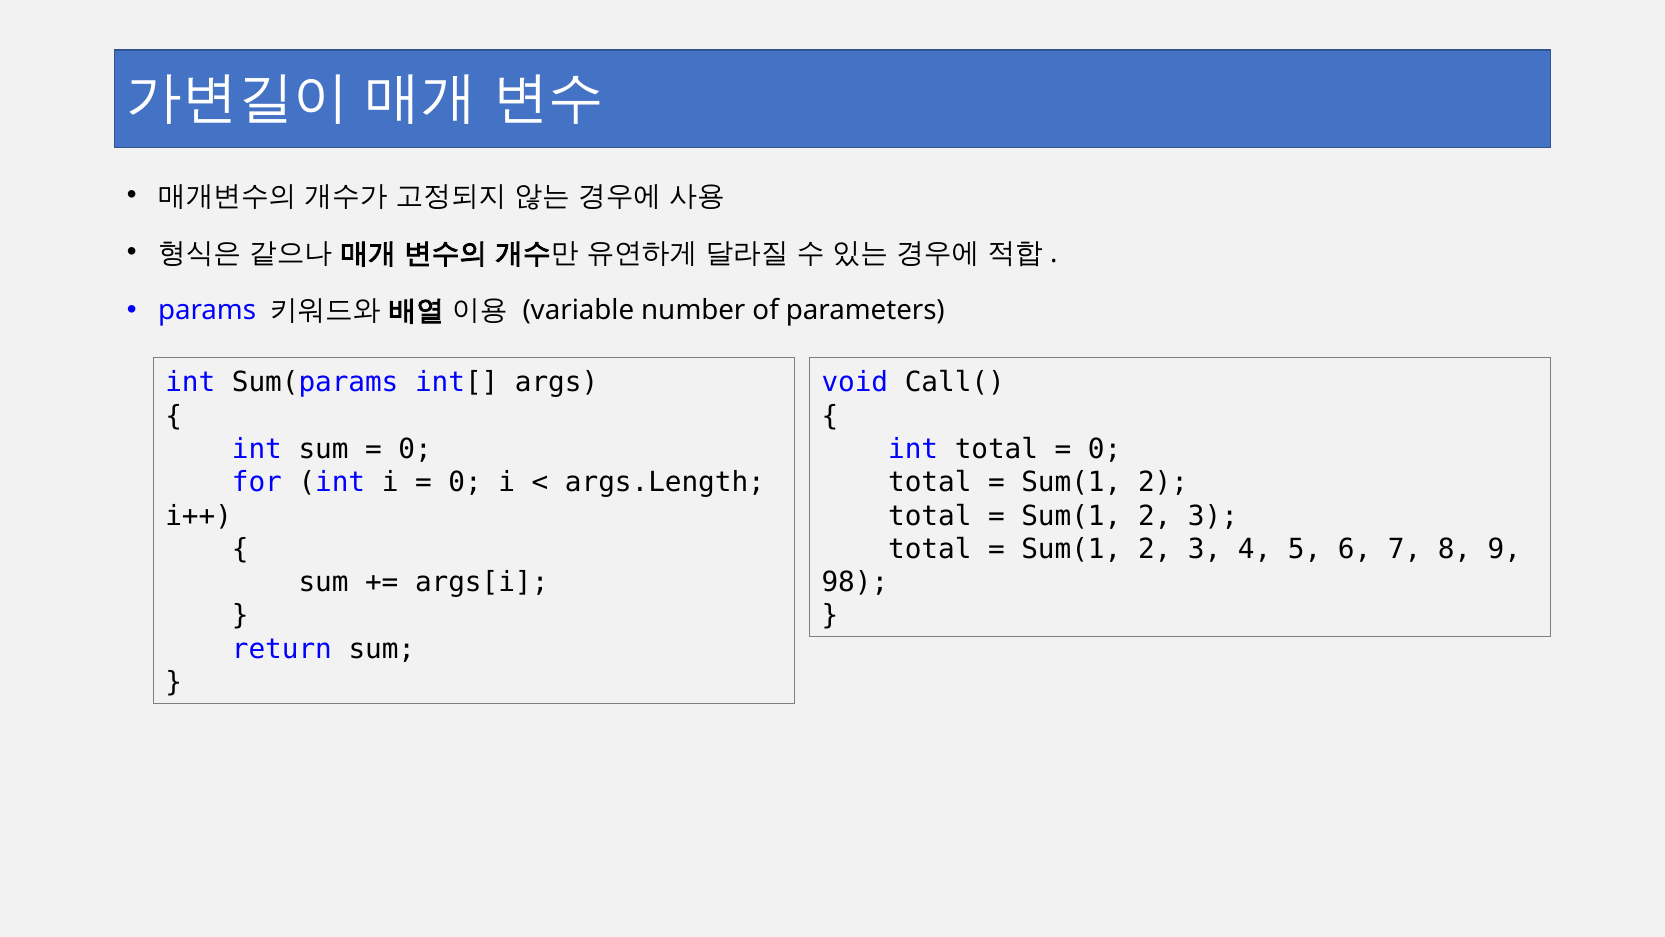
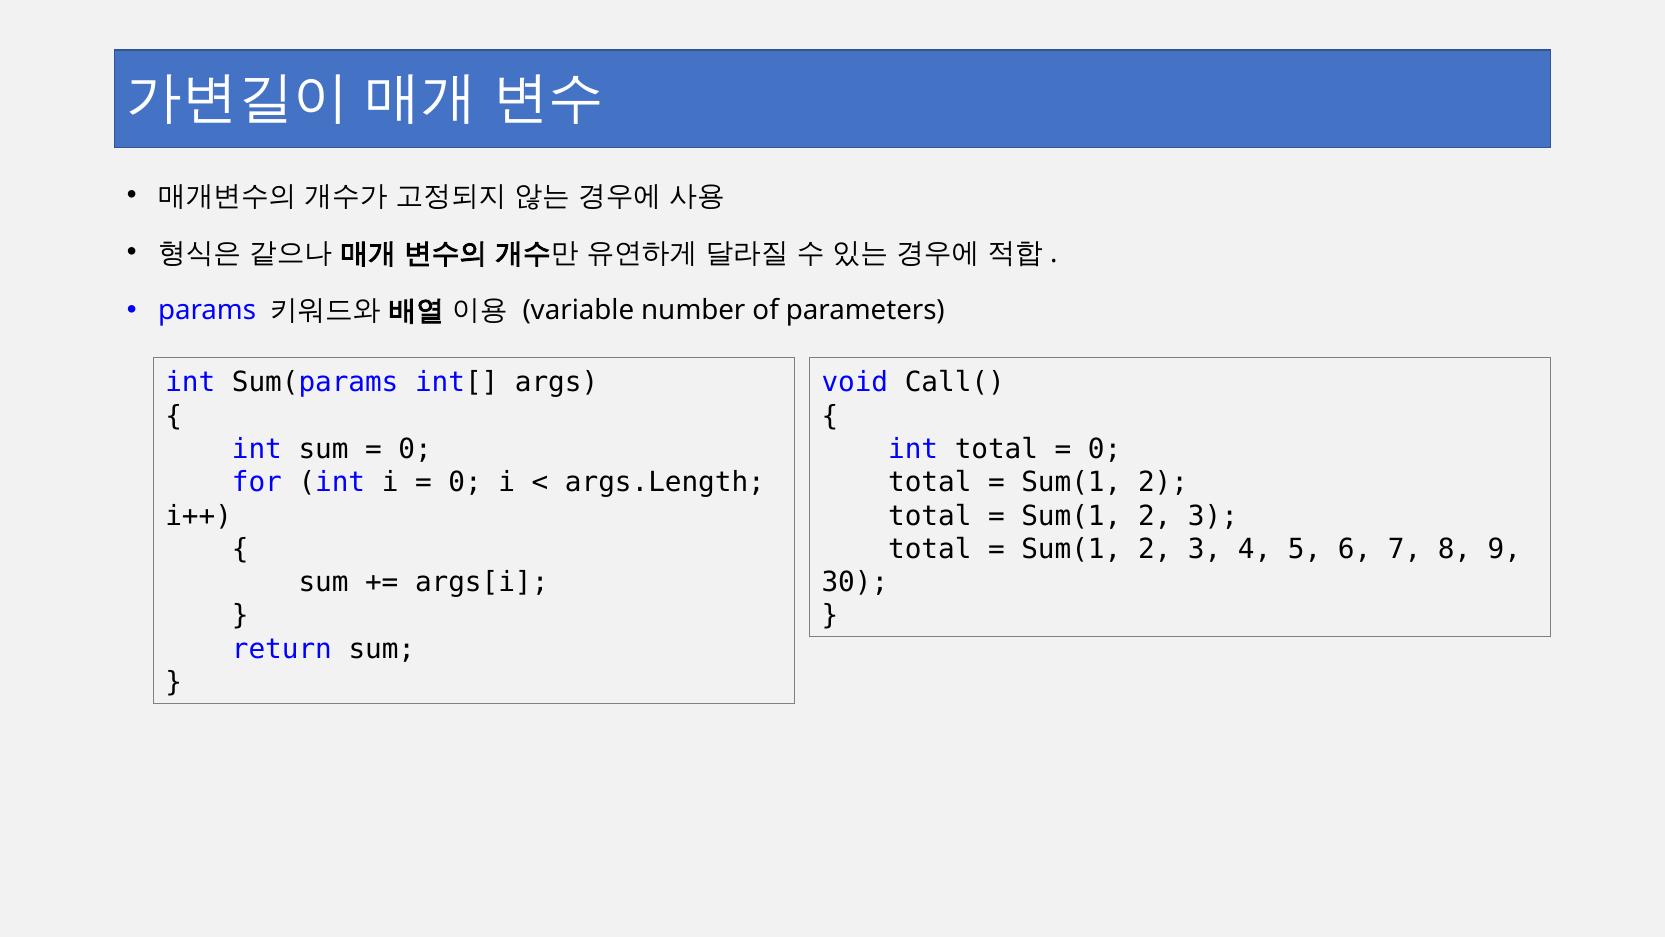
98: 98 -> 30 (855, 582)
